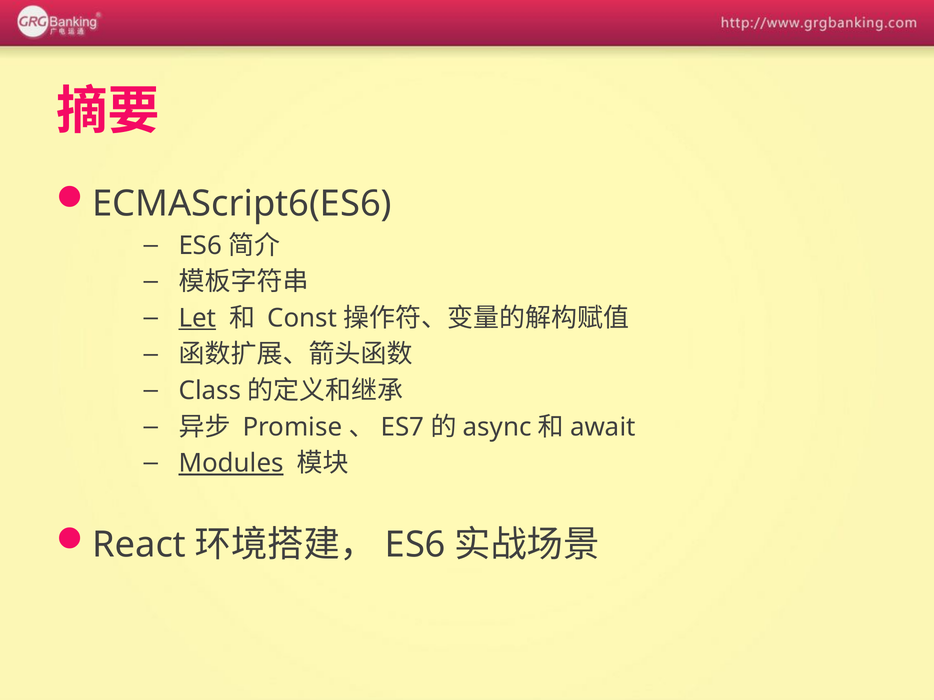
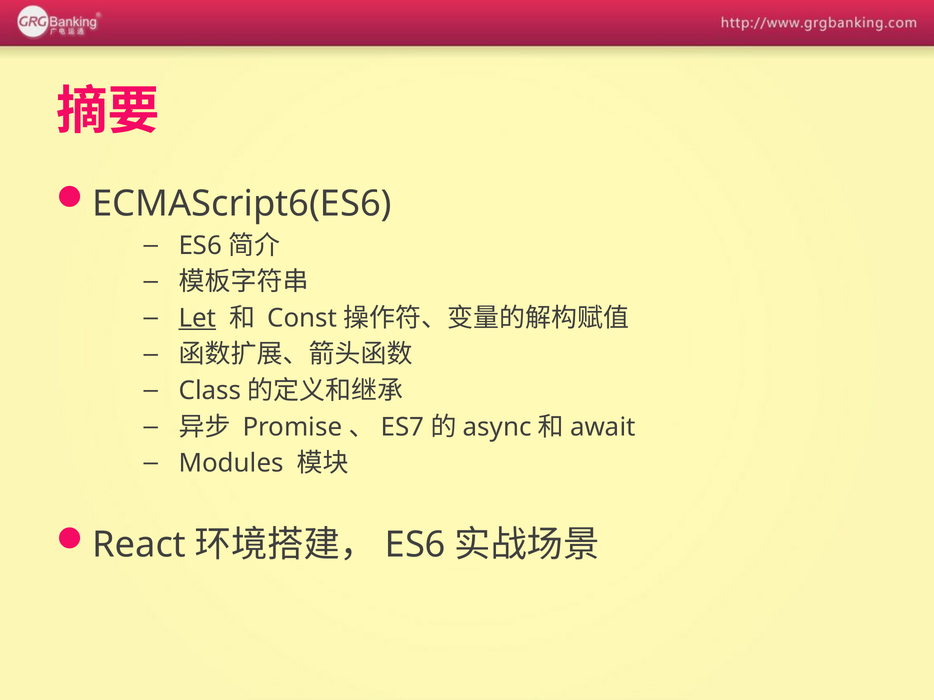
Modules underline: present -> none (231, 464)
